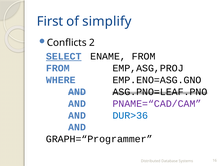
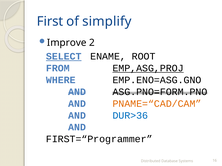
Conflicts: Conflicts -> Improve (67, 43)
ENAME FROM: FROM -> ROOT (144, 57)
EMP,ASG,PROJ underline: none -> present (148, 68)
ASG.PNO=LEAF.PNO: ASG.PNO=LEAF.PNO -> ASG.PNO=FORM.PNO (160, 92)
PNAME=“CAD/CAM colour: purple -> orange (157, 104)
GRAPH=“Programmer: GRAPH=“Programmer -> FIRST=“Programmer (99, 139)
